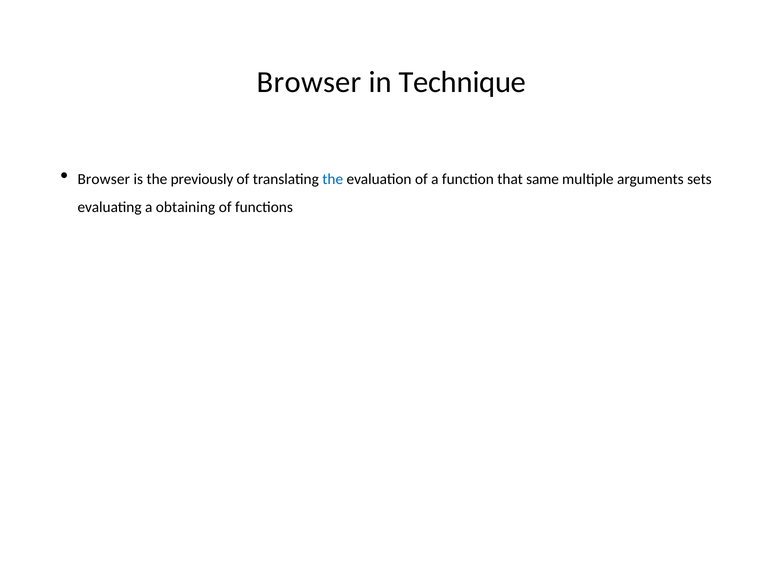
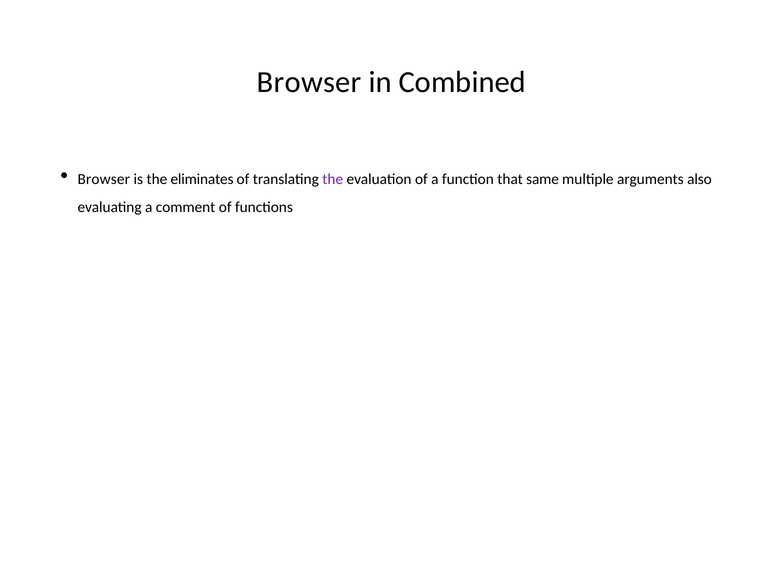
Technique: Technique -> Combined (462, 82)
previously: previously -> eliminates (202, 179)
the colour: blue -> purple (333, 179)
sets: sets -> also (699, 179)
obtaining: obtaining -> comment (186, 208)
